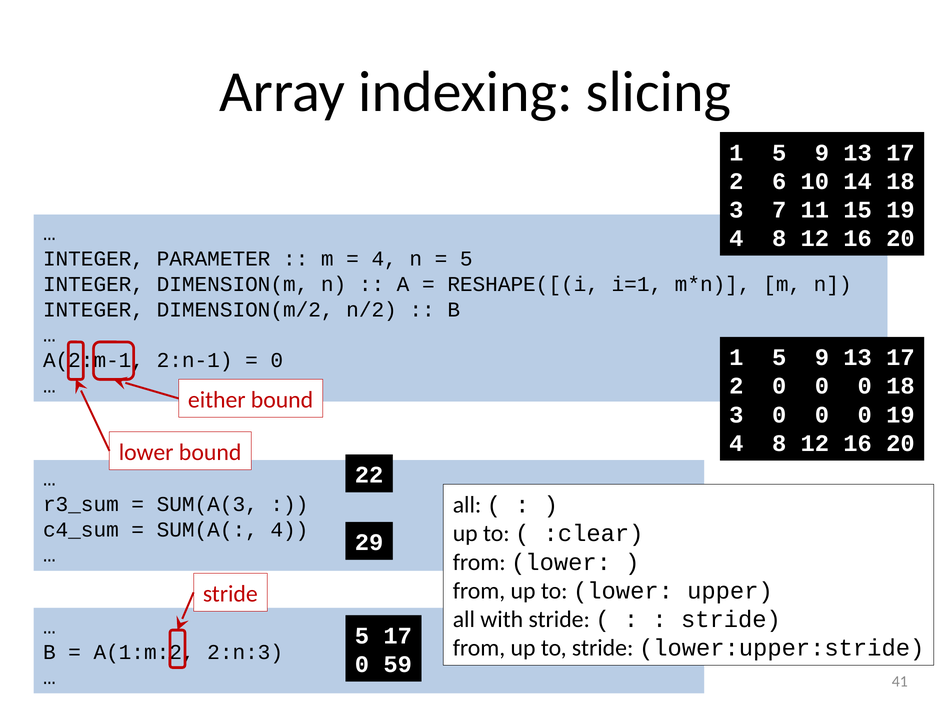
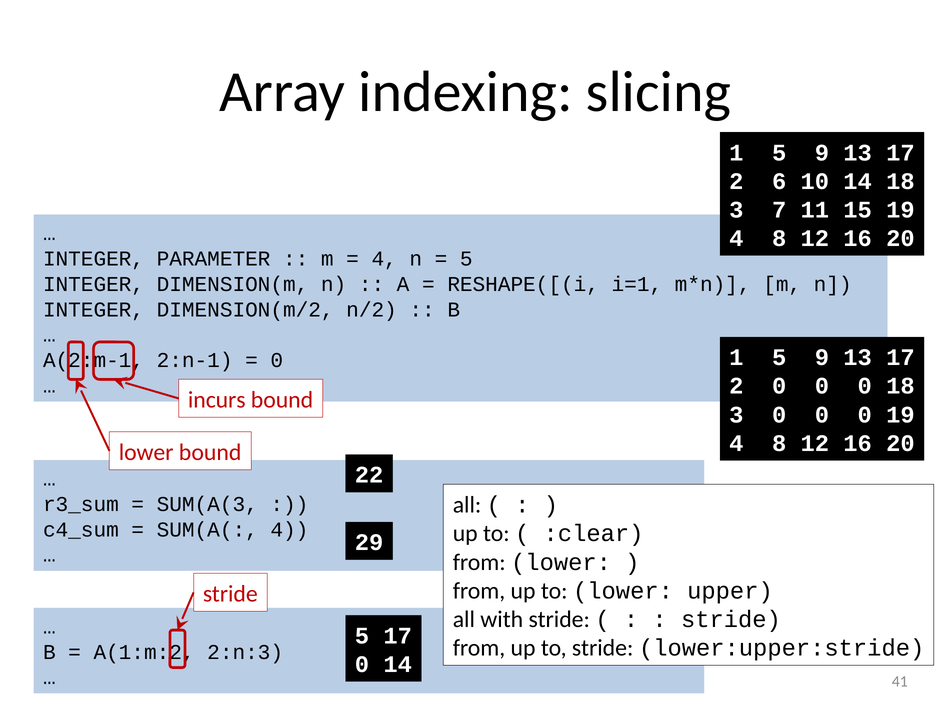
either: either -> incurs (217, 400)
0 59: 59 -> 14 (398, 664)
